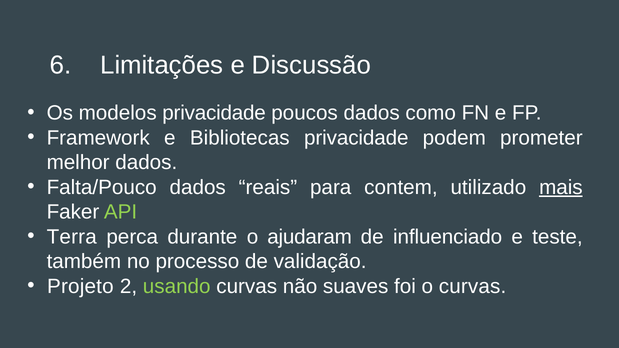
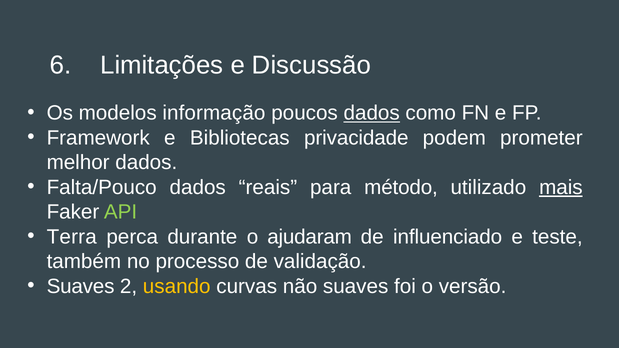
modelos privacidade: privacidade -> informação (214, 113)
dados underline: none -> present (372, 113)
contem: contem -> método (401, 187)
Projeto: Projeto -> Suaves (81, 286)
usando colour: light green -> yellow (177, 286)
o curvas: curvas -> versão (473, 286)
